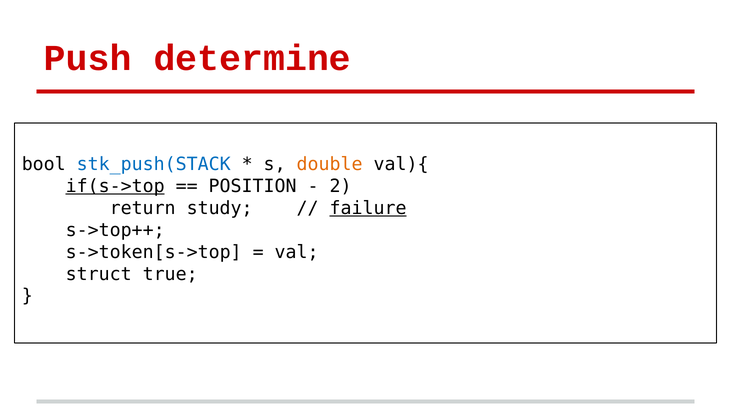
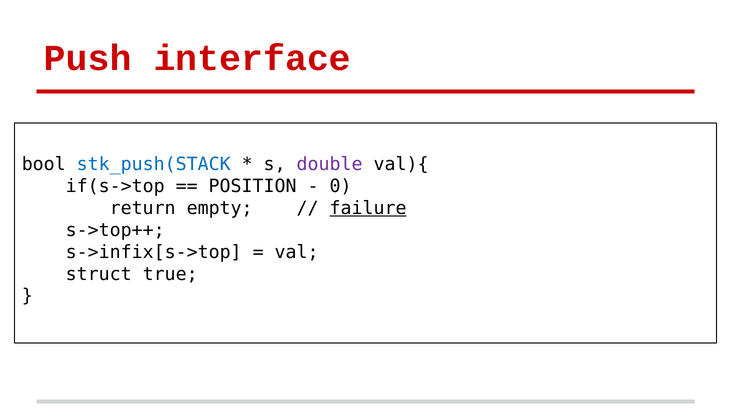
determine: determine -> interface (252, 58)
double colour: orange -> purple (330, 164)
if(s->top underline: present -> none (115, 186)
2: 2 -> 0 (341, 186)
study: study -> empty (220, 208)
s->token[s->top: s->token[s->top -> s->infix[s->top (154, 252)
